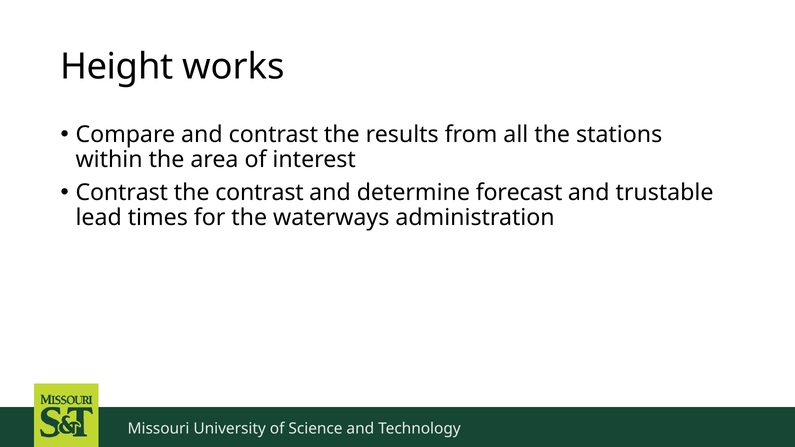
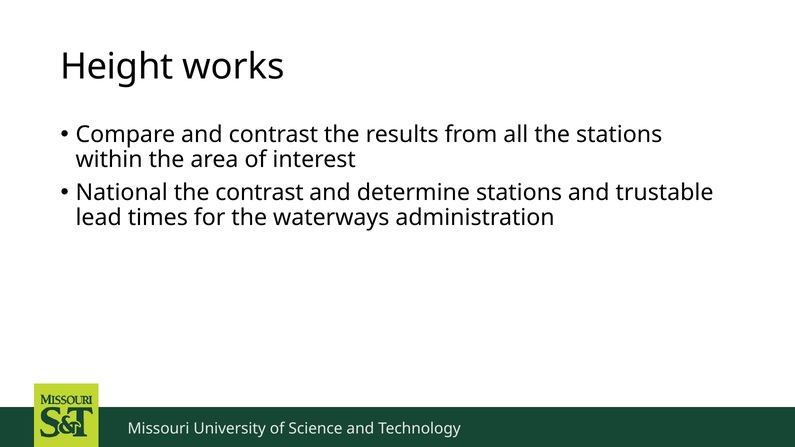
Contrast: Contrast -> National (122, 193)
determine forecast: forecast -> stations (519, 193)
